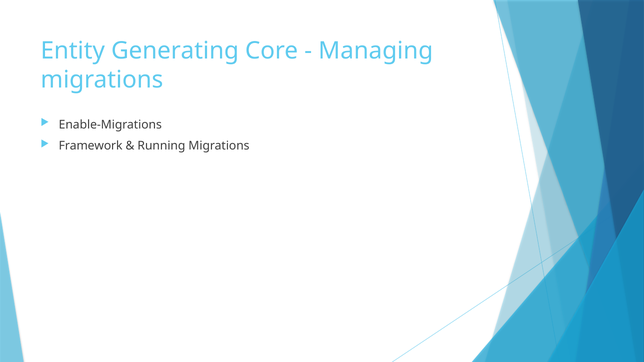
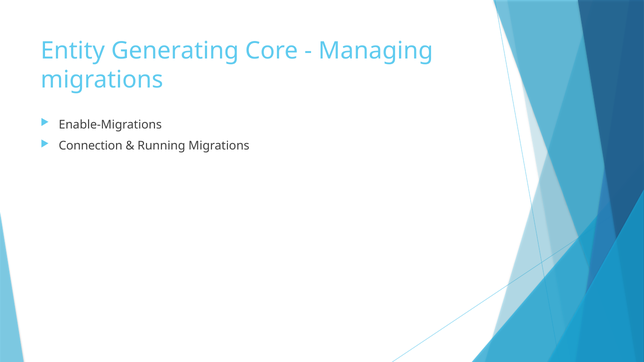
Framework: Framework -> Connection (91, 146)
